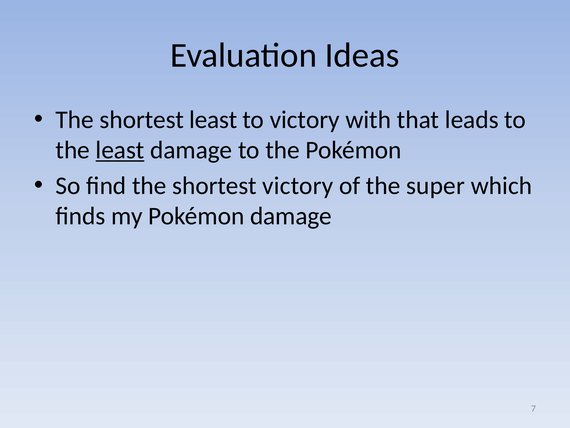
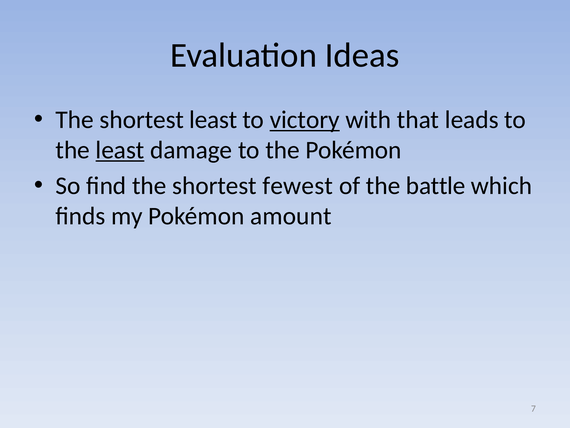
victory underline: none -> present (305, 120)
shortest victory: victory -> fewest (298, 185)
super: super -> battle (436, 185)
Pokémon damage: damage -> amount (291, 216)
